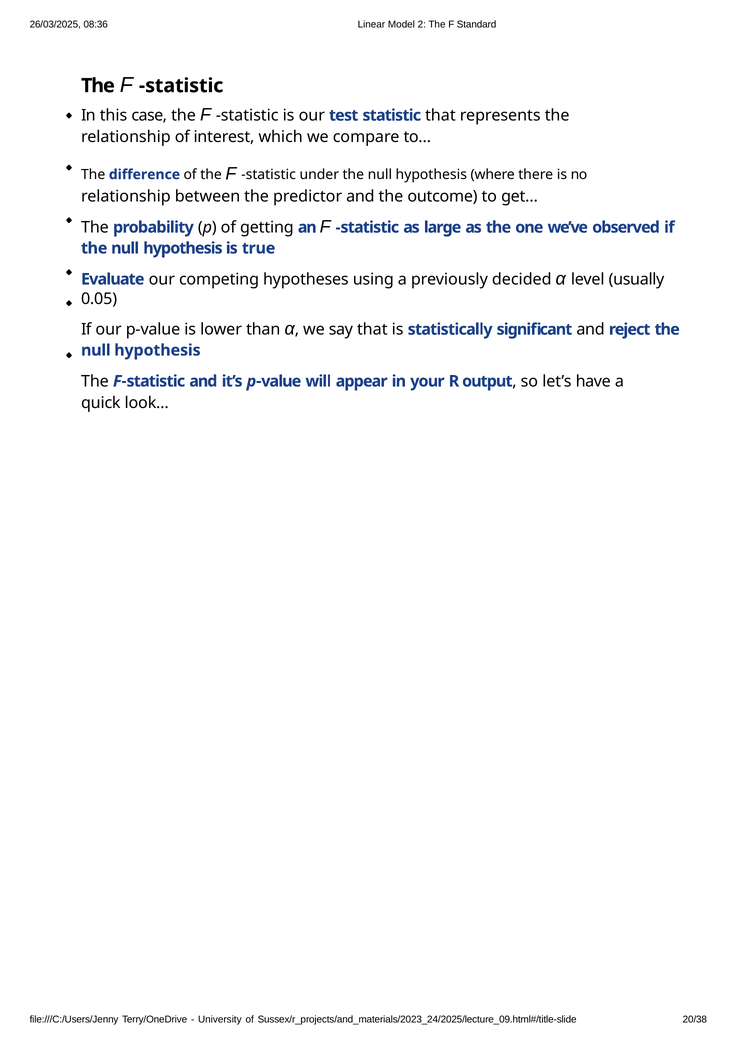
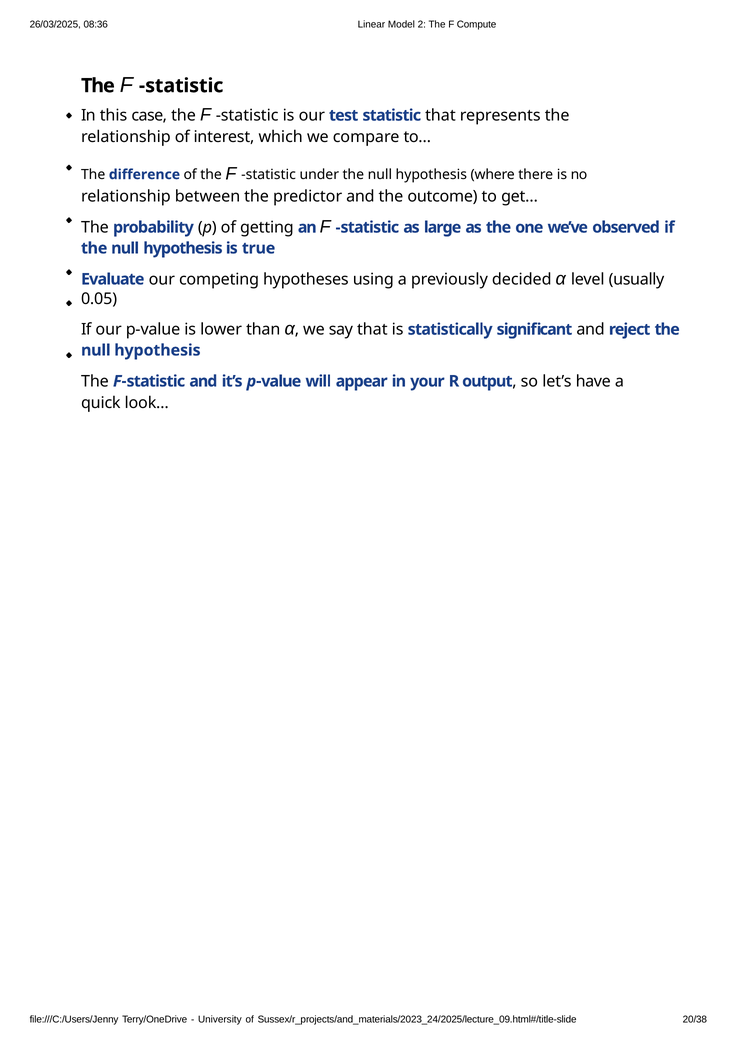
Standard: Standard -> Compute (477, 25)
